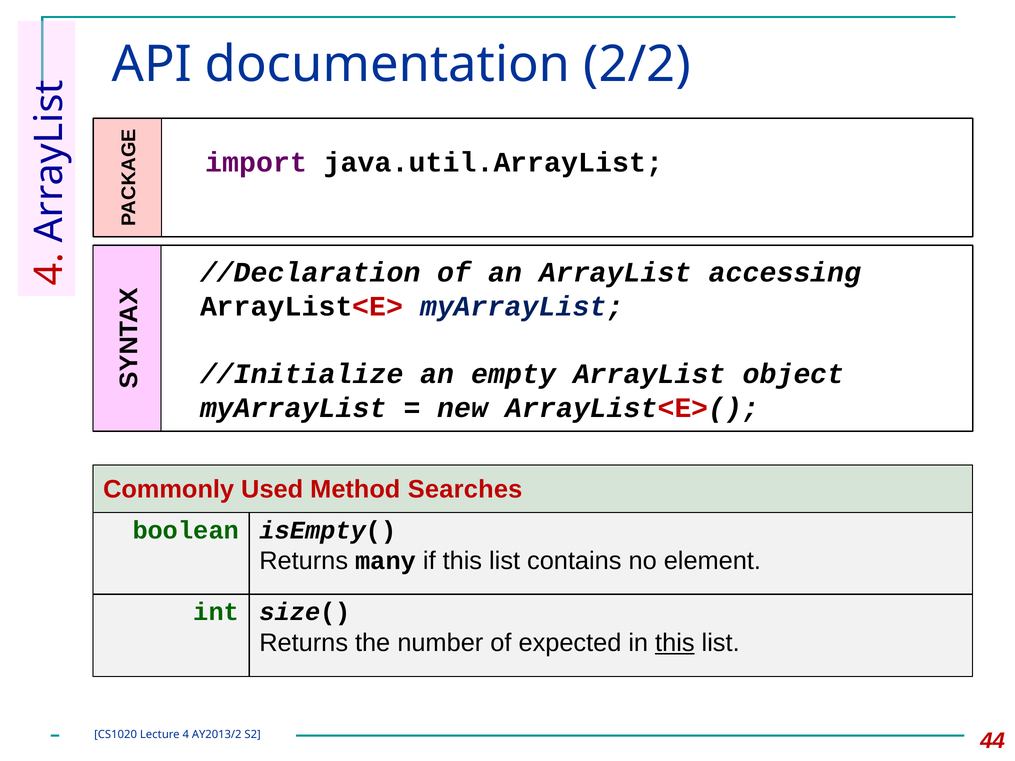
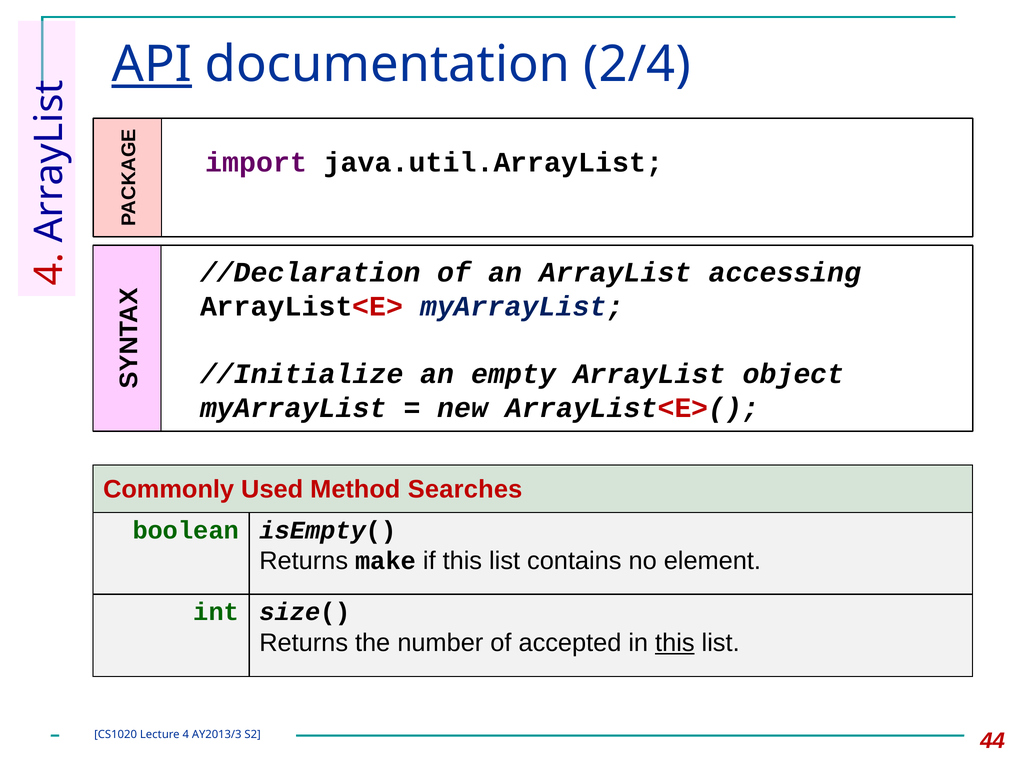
API underline: none -> present (152, 64)
2/2: 2/2 -> 2/4 (637, 64)
many: many -> make (386, 561)
expected: expected -> accepted (570, 643)
AY2013/2: AY2013/2 -> AY2013/3 (217, 735)
